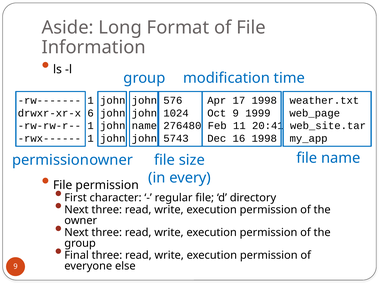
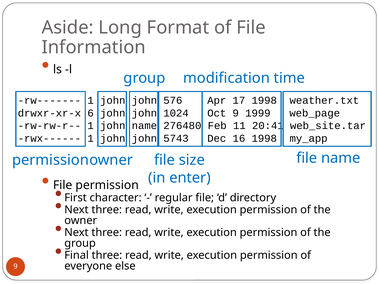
every: every -> enter (190, 178)
